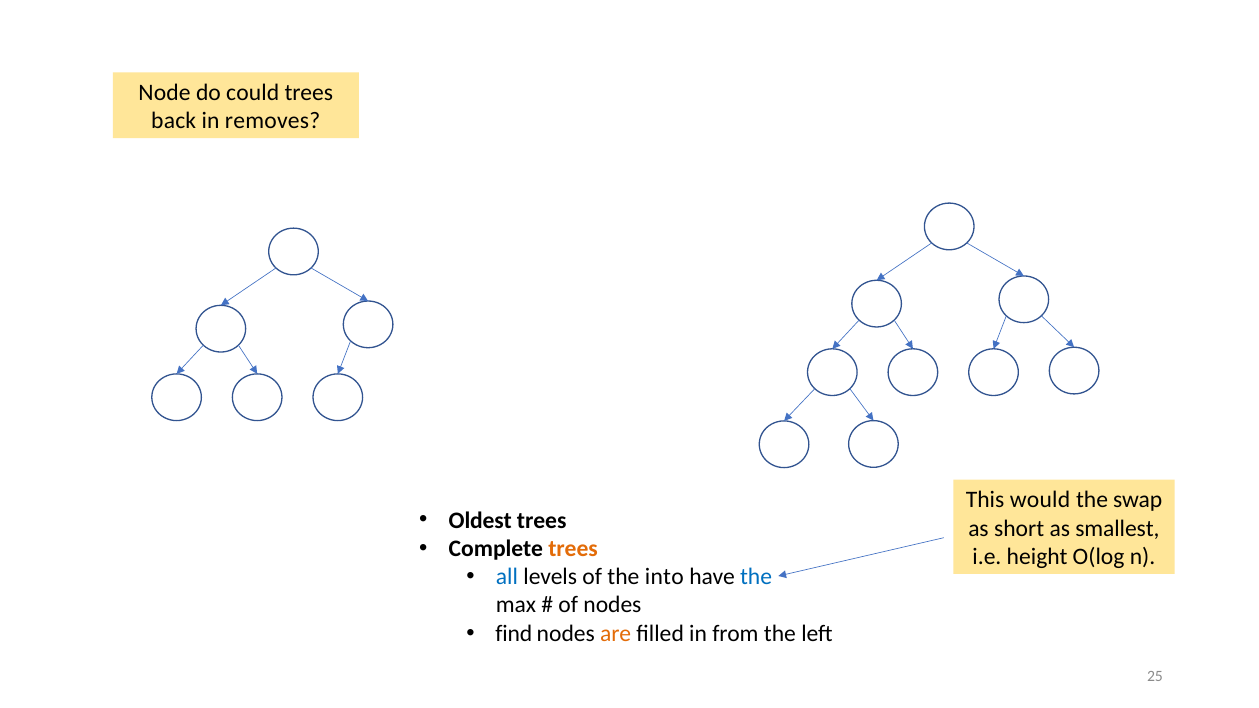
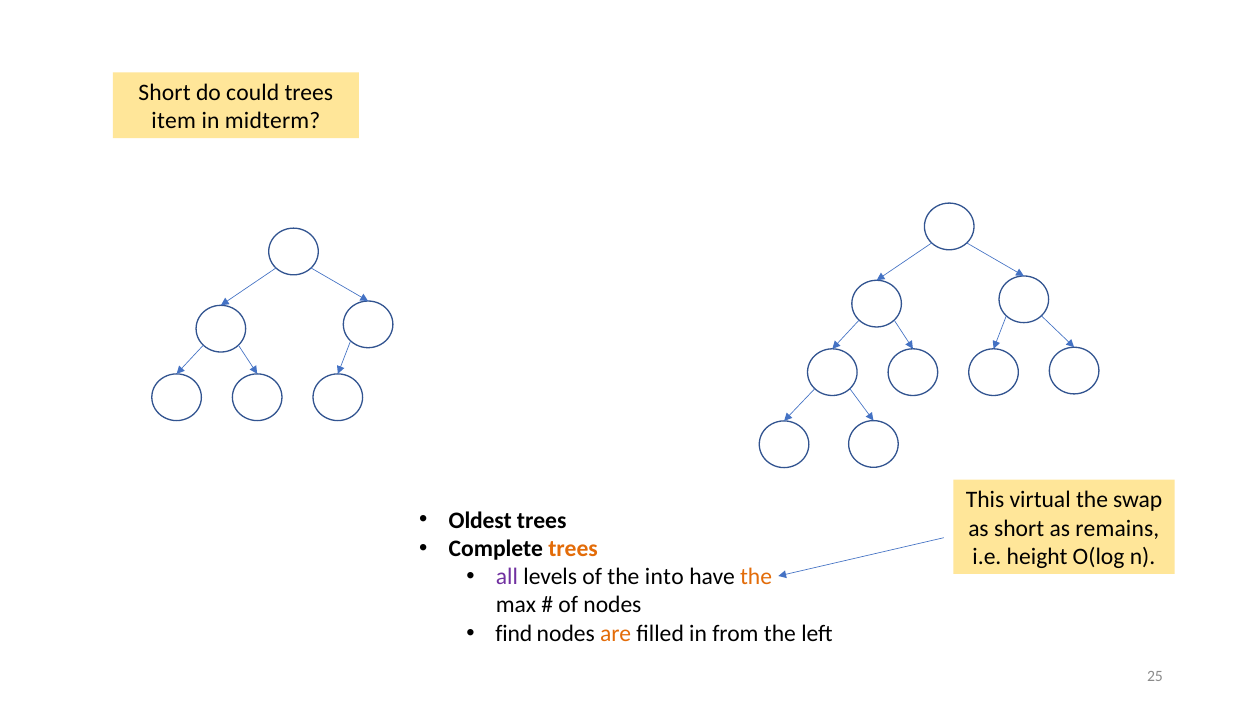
Node: Node -> Short (165, 93)
back: back -> item (174, 121)
removes: removes -> midterm (273, 121)
would: would -> virtual (1040, 500)
smallest: smallest -> remains (1117, 529)
all colour: blue -> purple (507, 577)
the colour: blue -> orange (756, 577)
